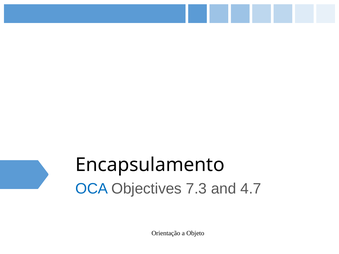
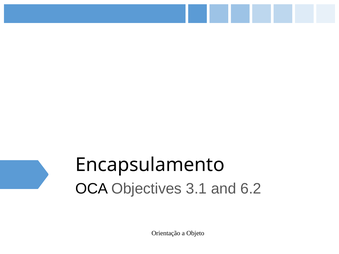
OCA colour: blue -> black (92, 189)
7.3: 7.3 -> 3.1 (196, 189)
4.7: 4.7 -> 6.2 (251, 189)
